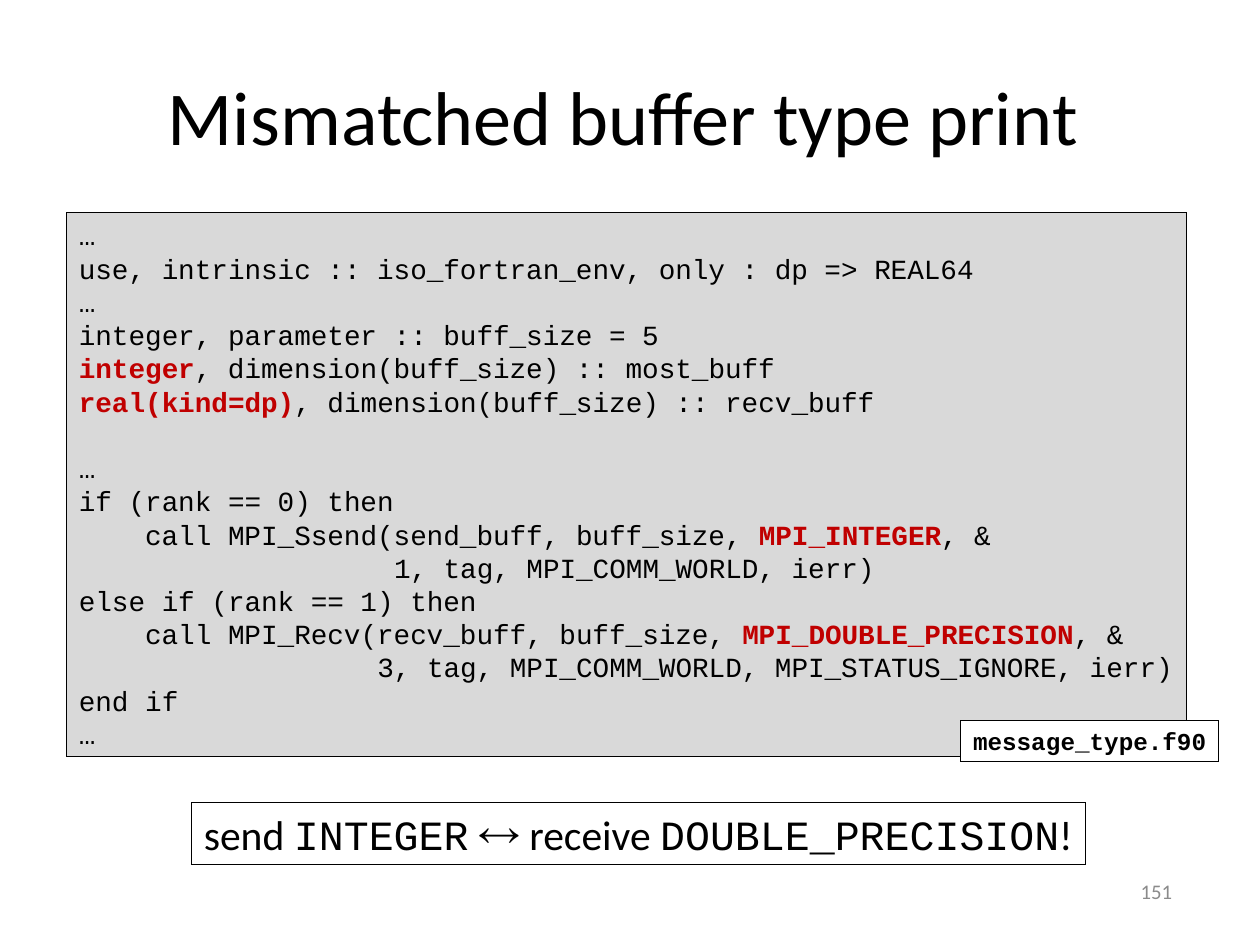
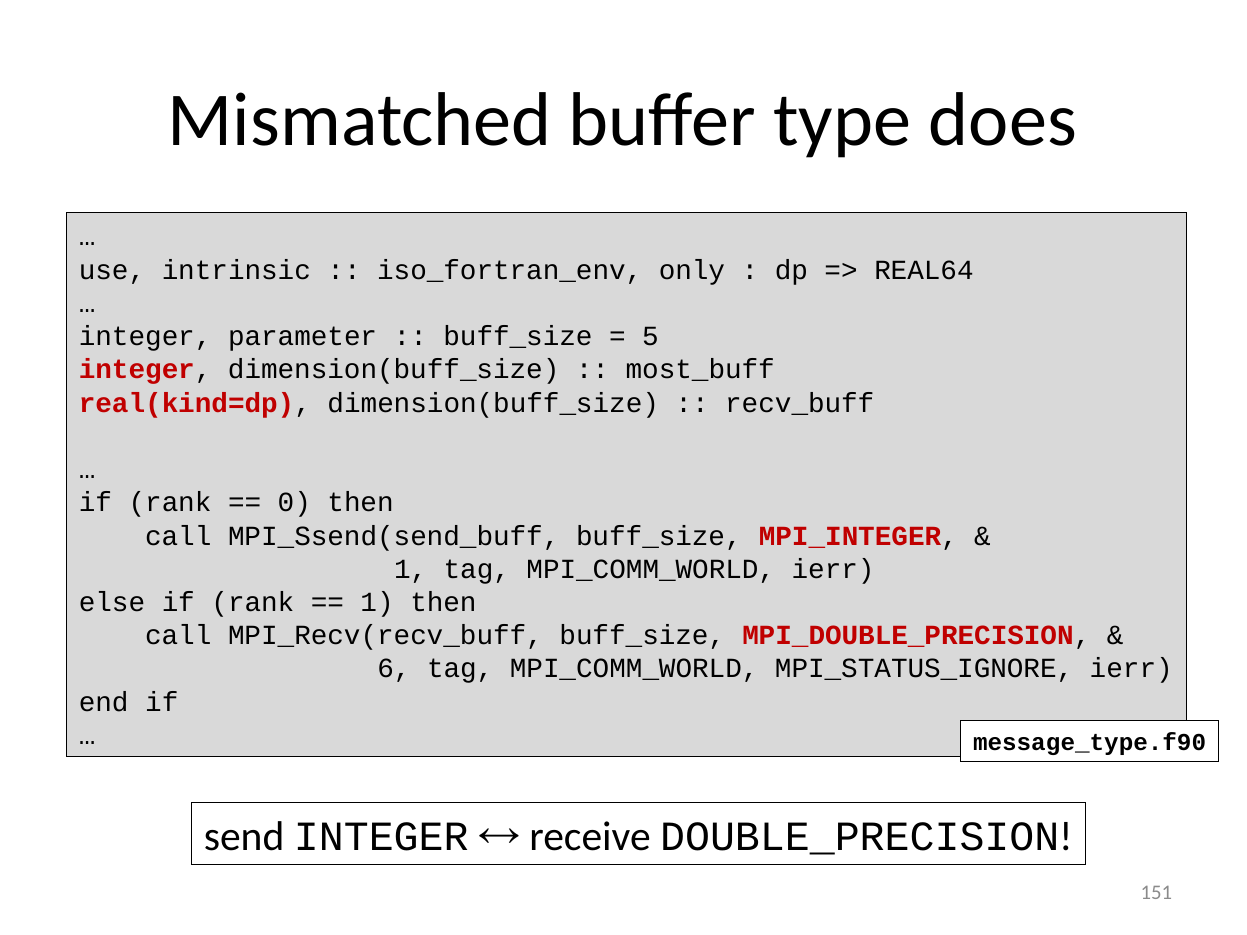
print: print -> does (1003, 121)
3: 3 -> 6 (394, 669)
